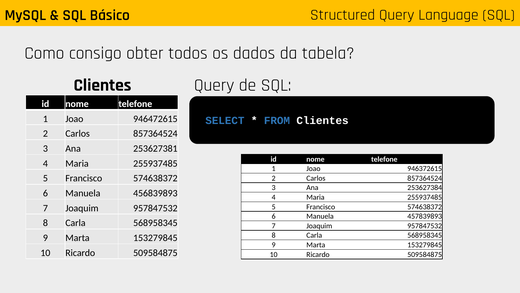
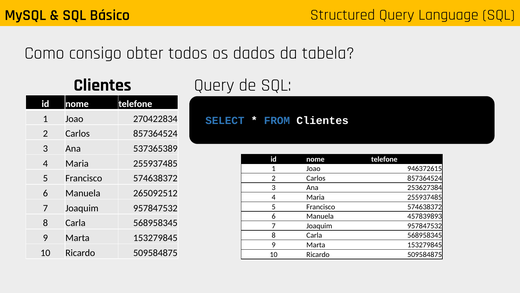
946472615: 946472615 -> 270422834 (155, 119)
253627381: 253627381 -> 537365389 (155, 148)
456839893: 456839893 -> 265092512 (155, 193)
